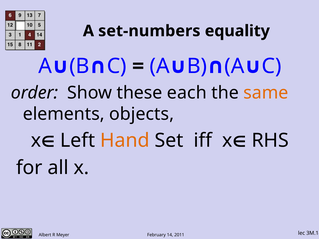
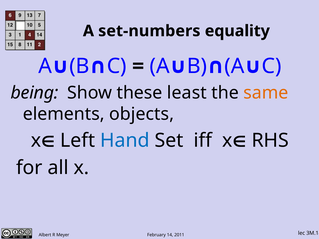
order: order -> being (35, 93)
each: each -> least (187, 93)
Hand colour: orange -> blue (125, 141)
